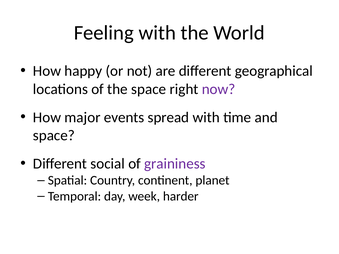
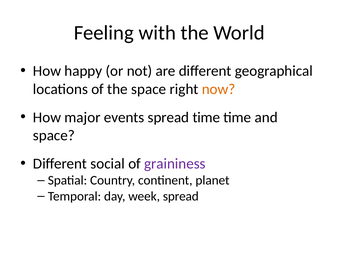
now colour: purple -> orange (219, 89)
spread with: with -> time (206, 117)
week harder: harder -> spread (181, 196)
